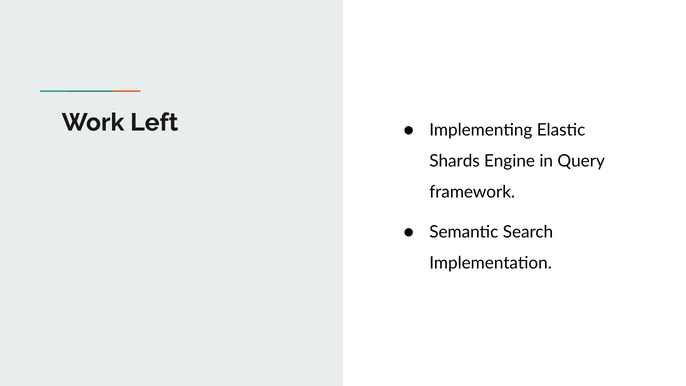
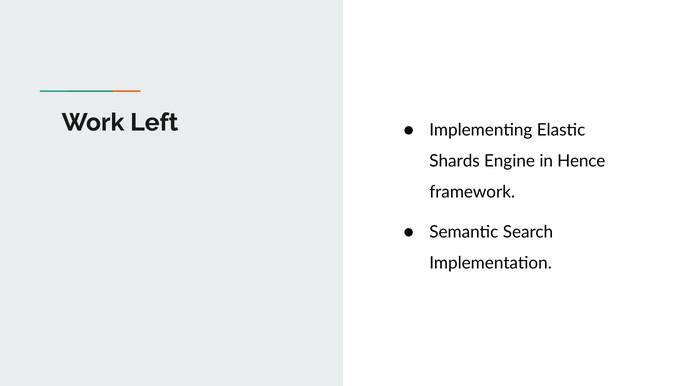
Query: Query -> Hence (581, 161)
